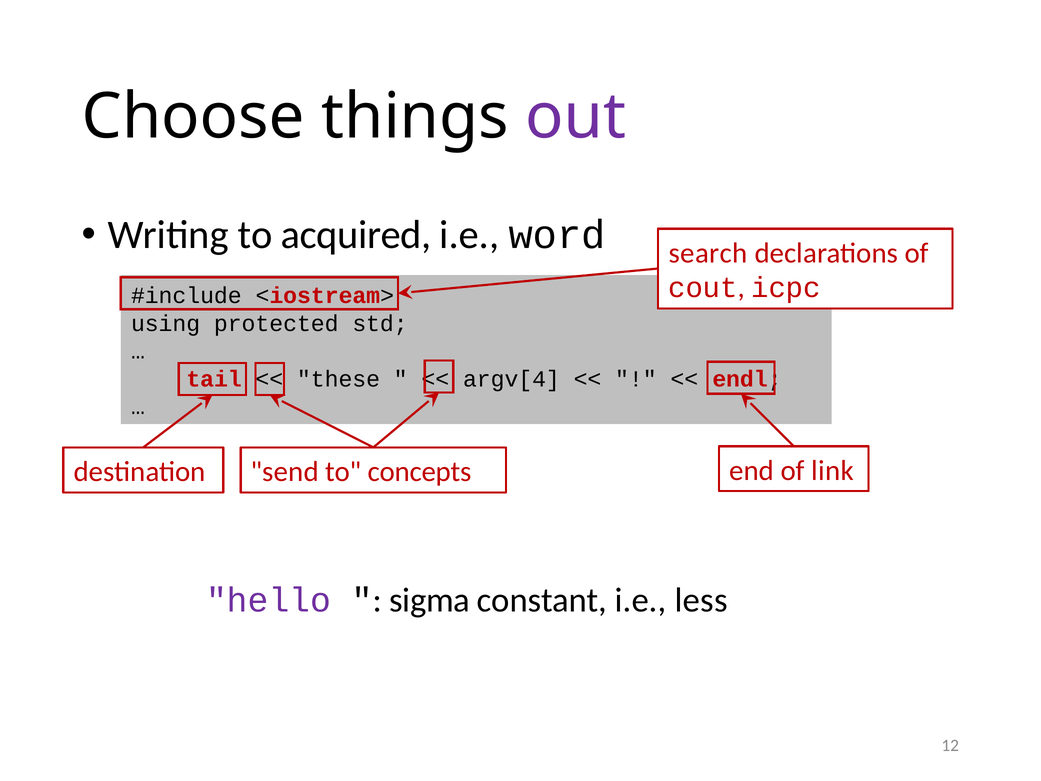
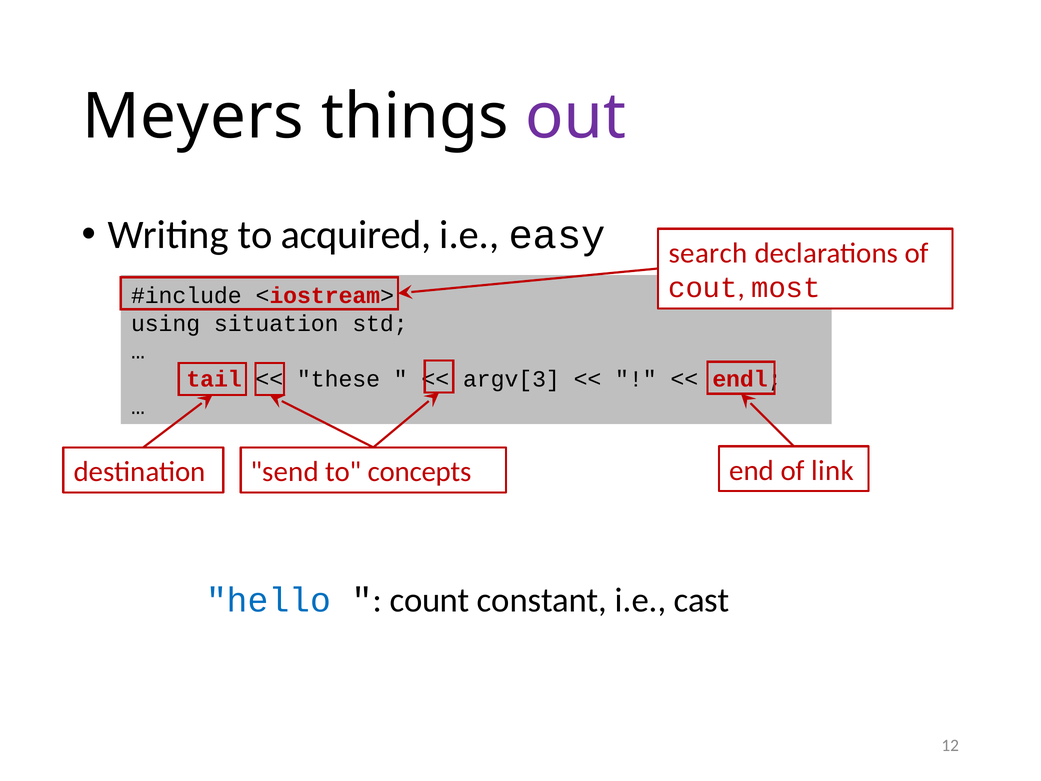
Choose: Choose -> Meyers (193, 117)
word: word -> easy (557, 235)
icpc: icpc -> most (786, 288)
protected: protected -> situation (276, 323)
argv[4: argv[4 -> argv[3 (511, 379)
hello colour: purple -> blue (269, 600)
sigma: sigma -> count (430, 600)
less: less -> cast (702, 600)
